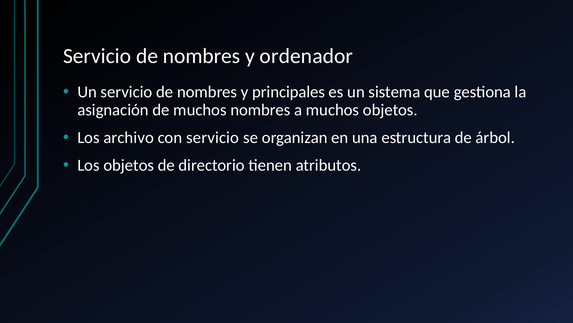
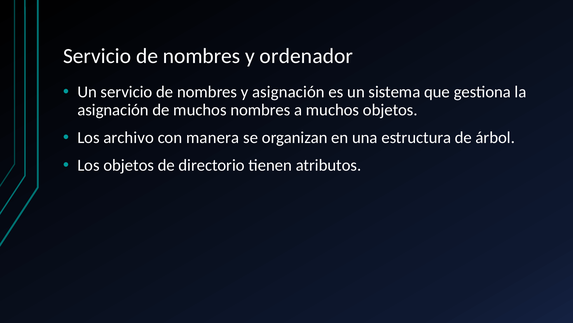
y principales: principales -> asignación (288, 92)
con servicio: servicio -> manera (213, 137)
